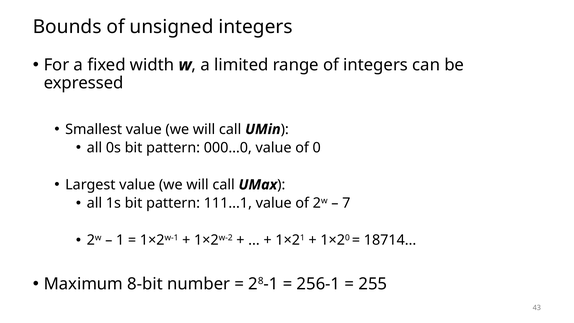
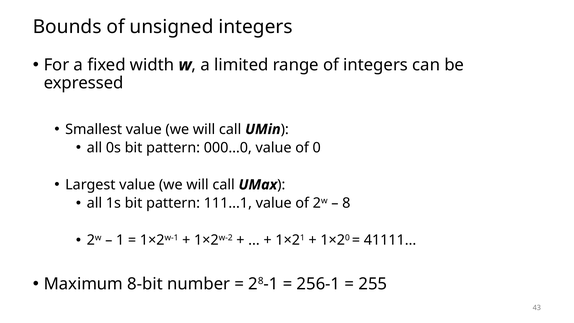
7: 7 -> 8 (346, 203)
18714: 18714 -> 41111 (390, 240)
